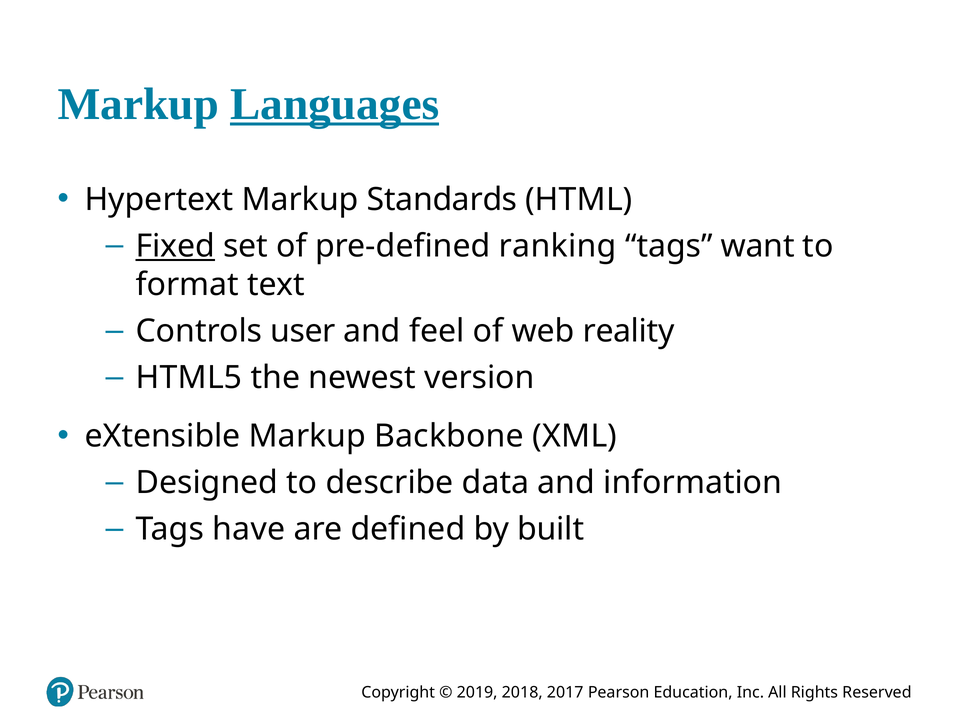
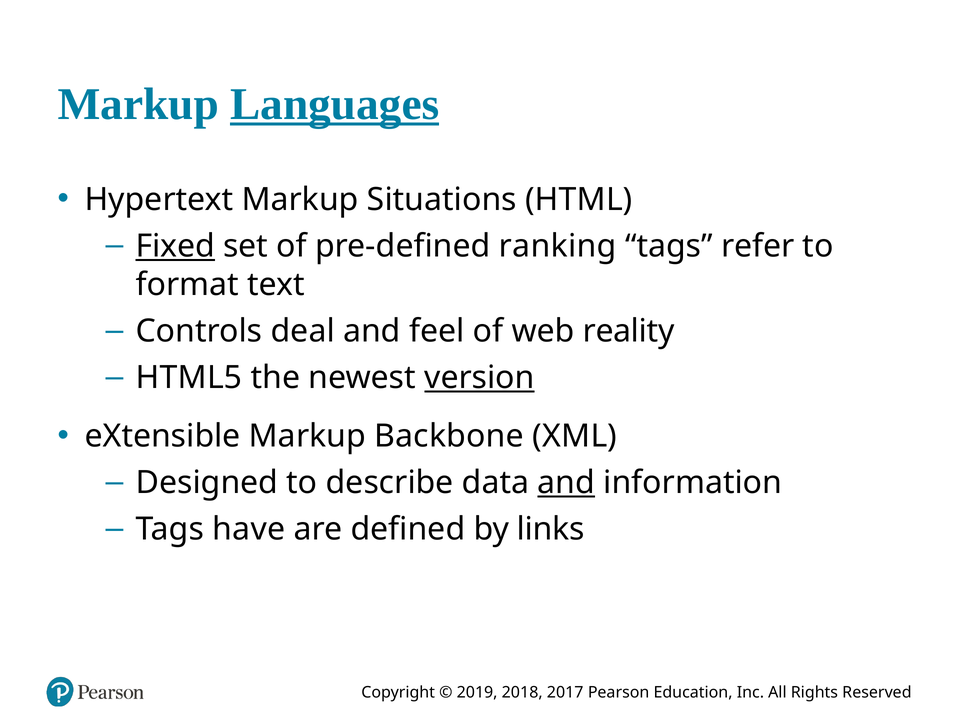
Standards: Standards -> Situations (442, 199)
want: want -> refer (758, 246)
user: user -> deal (303, 331)
version underline: none -> present (479, 377)
and underline: none -> present (566, 482)
built: built -> links (551, 529)
